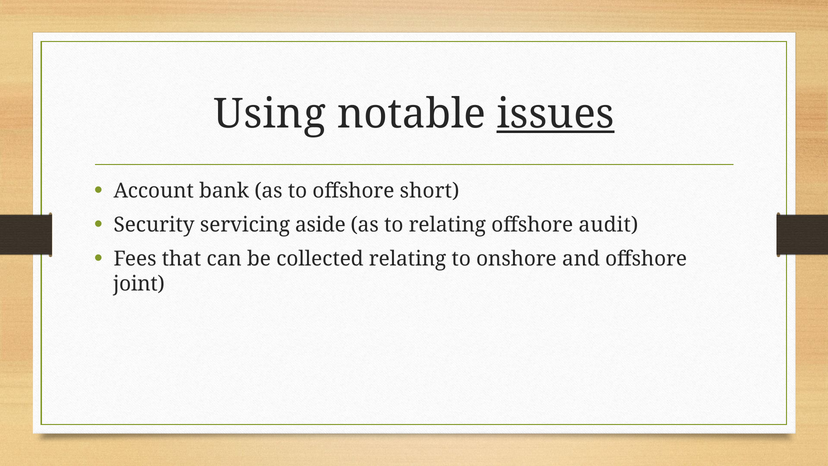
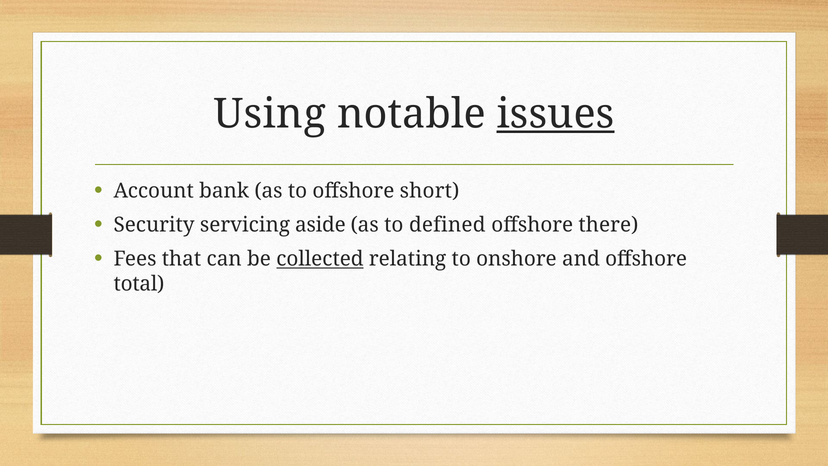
to relating: relating -> defined (447, 225)
audit: audit -> there (608, 225)
collected underline: none -> present (320, 259)
joint: joint -> total (139, 284)
